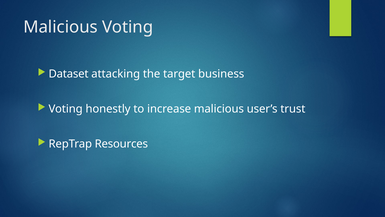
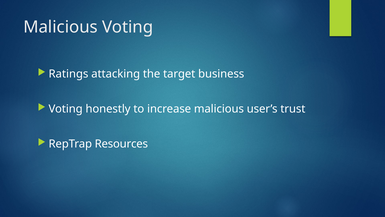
Dataset: Dataset -> Ratings (68, 74)
